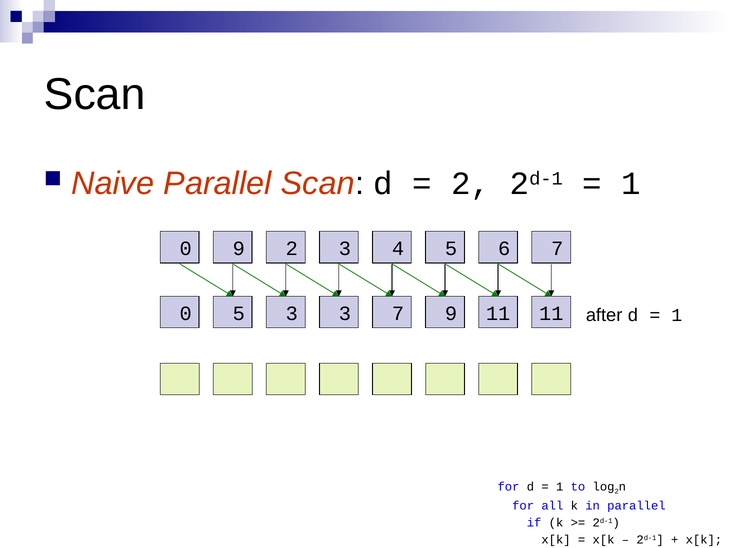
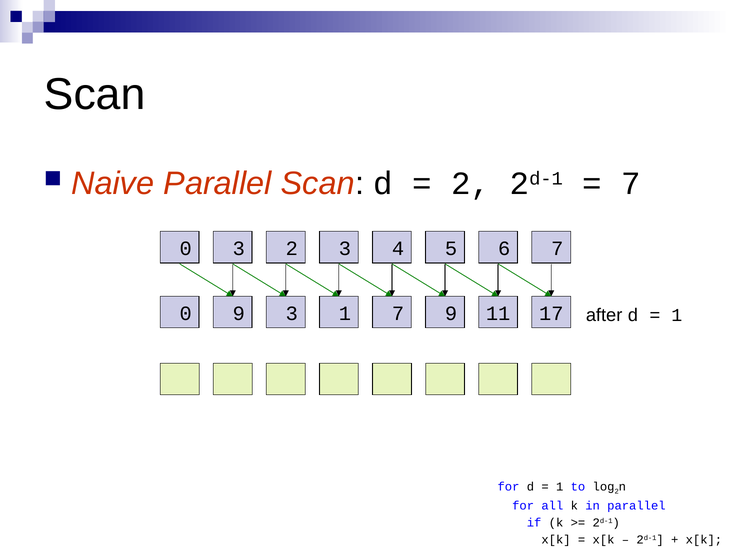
1: 1 -> 7 (631, 184)
0 9: 9 -> 3 (239, 249)
0 5: 5 -> 9 (239, 314)
3 3: 3 -> 1 (345, 314)
11 11: 11 -> 17 (551, 314)
